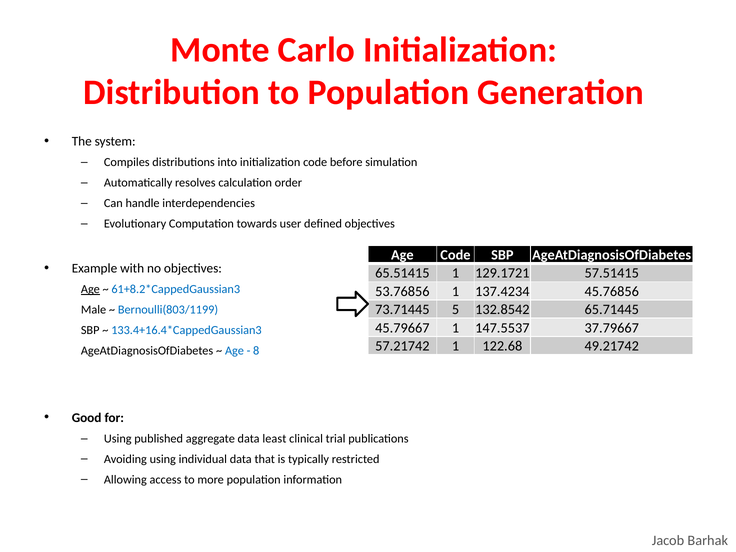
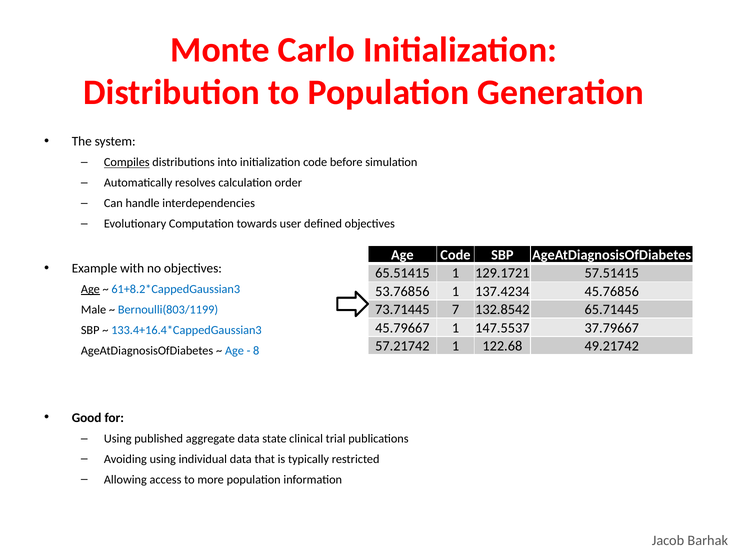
Compiles underline: none -> present (127, 162)
5: 5 -> 7 (456, 310)
least: least -> state (274, 439)
